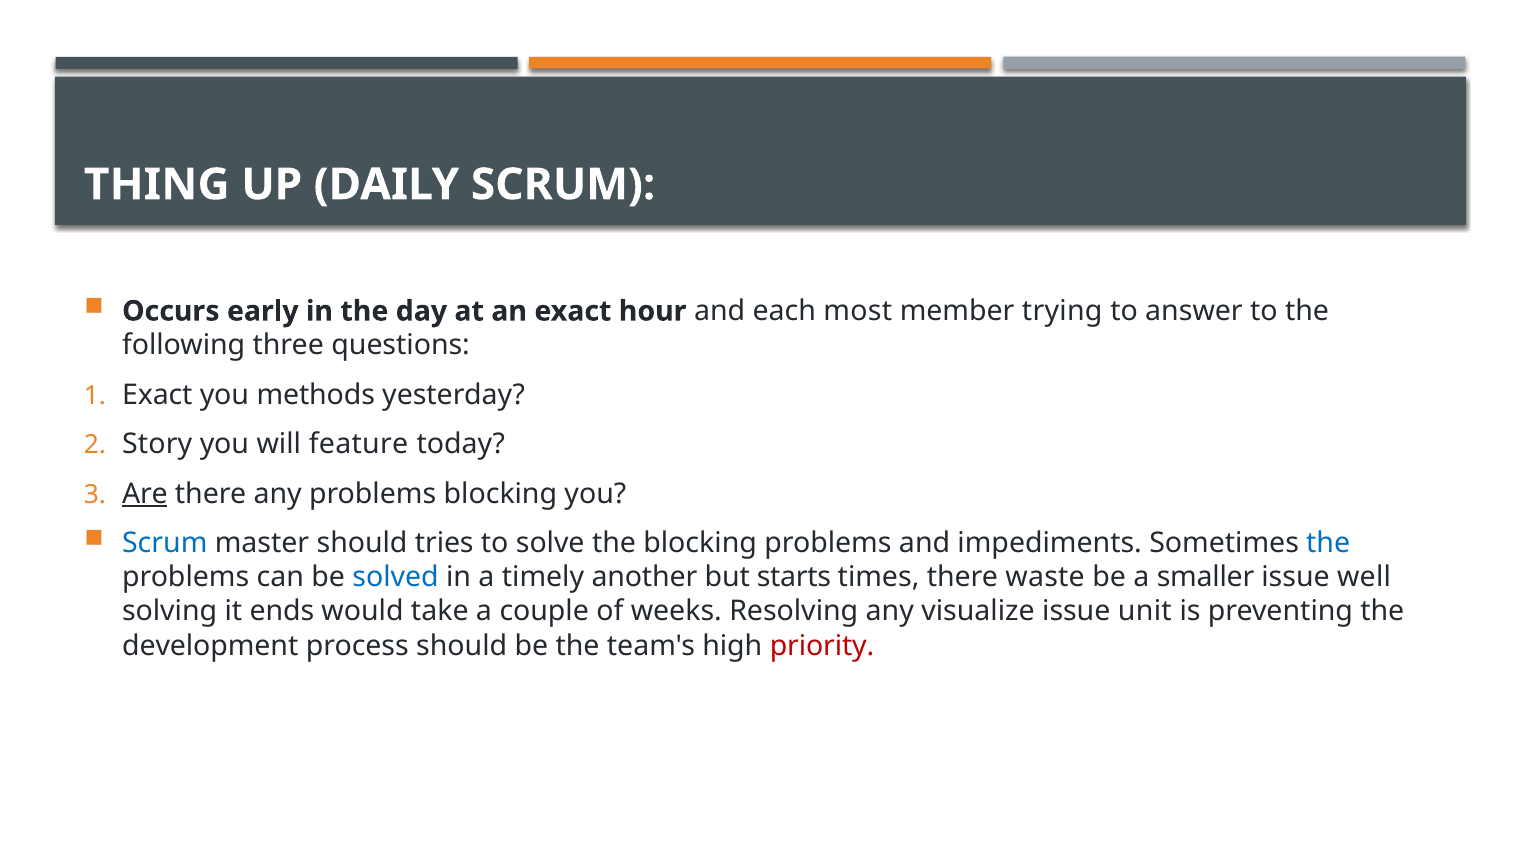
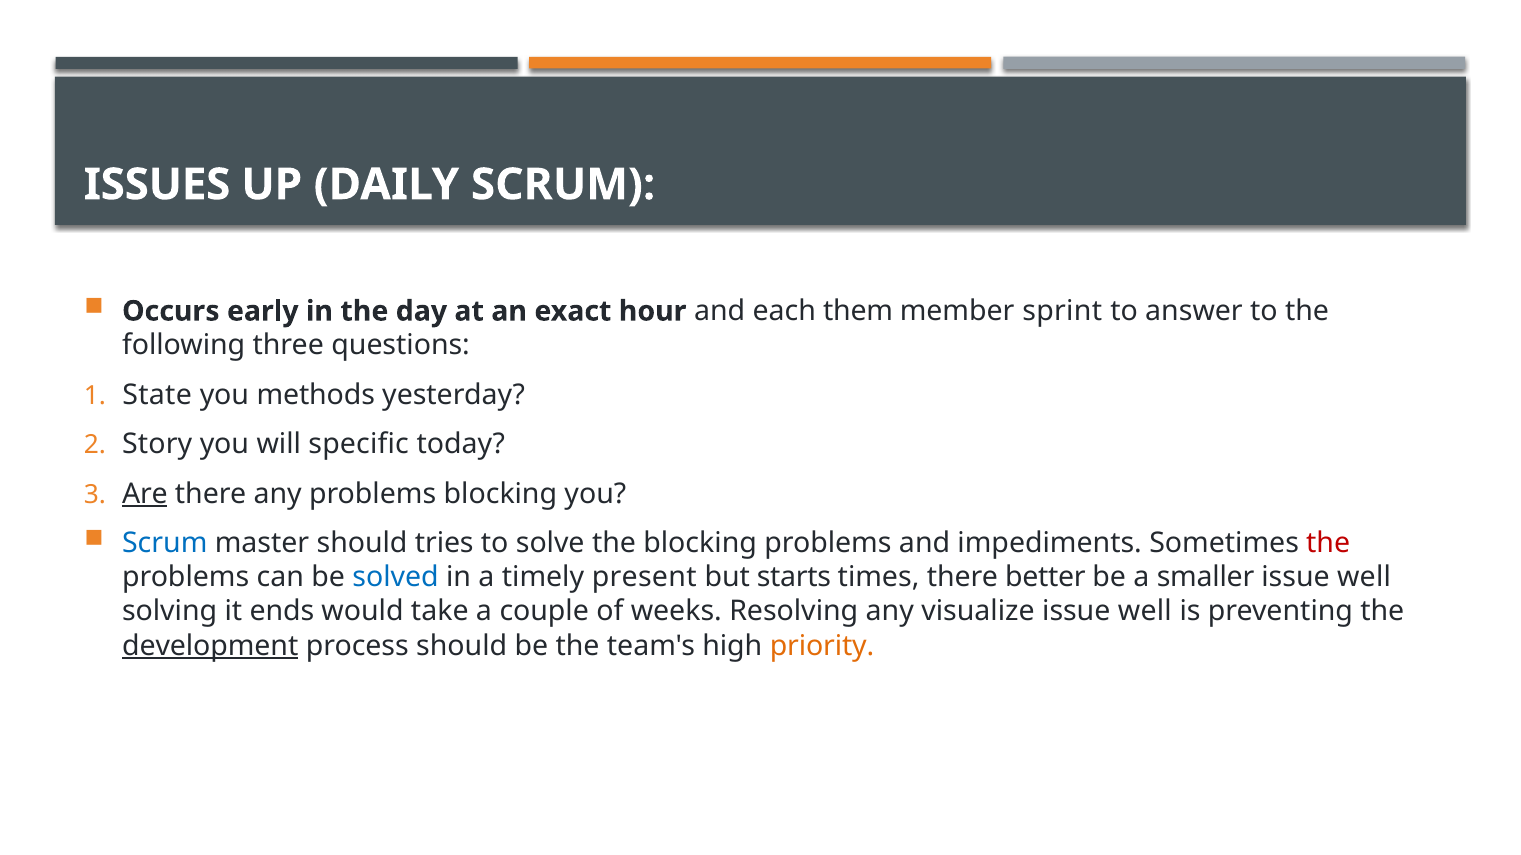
THING: THING -> ISSUES (157, 185)
most: most -> them (858, 311)
trying: trying -> sprint (1062, 311)
Exact: Exact -> State (157, 395)
feature: feature -> specific (359, 445)
the colour: blue -> red (1328, 543)
another: another -> present (644, 578)
waste: waste -> better (1045, 578)
unit: unit -> well (1145, 612)
development underline: none -> present (210, 646)
priority colour: red -> orange (822, 646)
